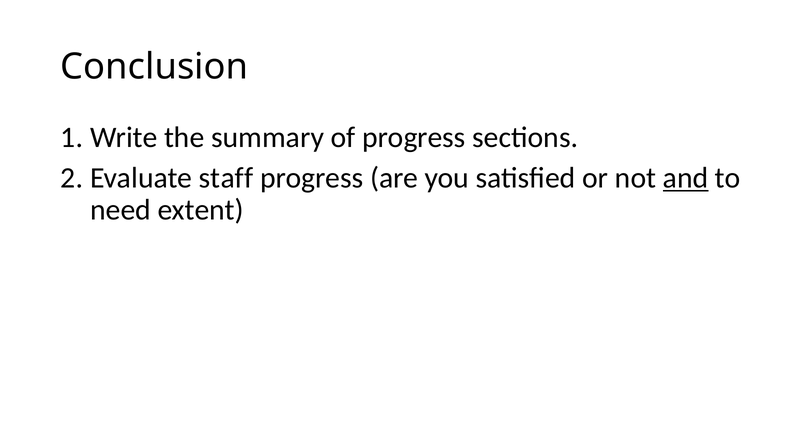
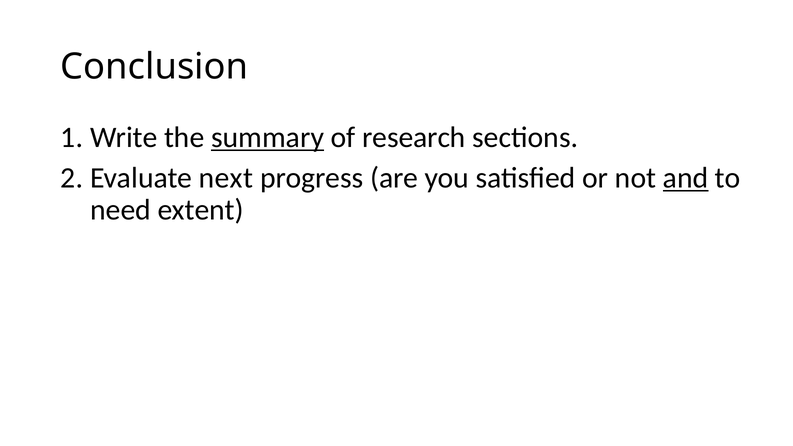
summary underline: none -> present (268, 138)
of progress: progress -> research (414, 138)
staff: staff -> next (226, 178)
